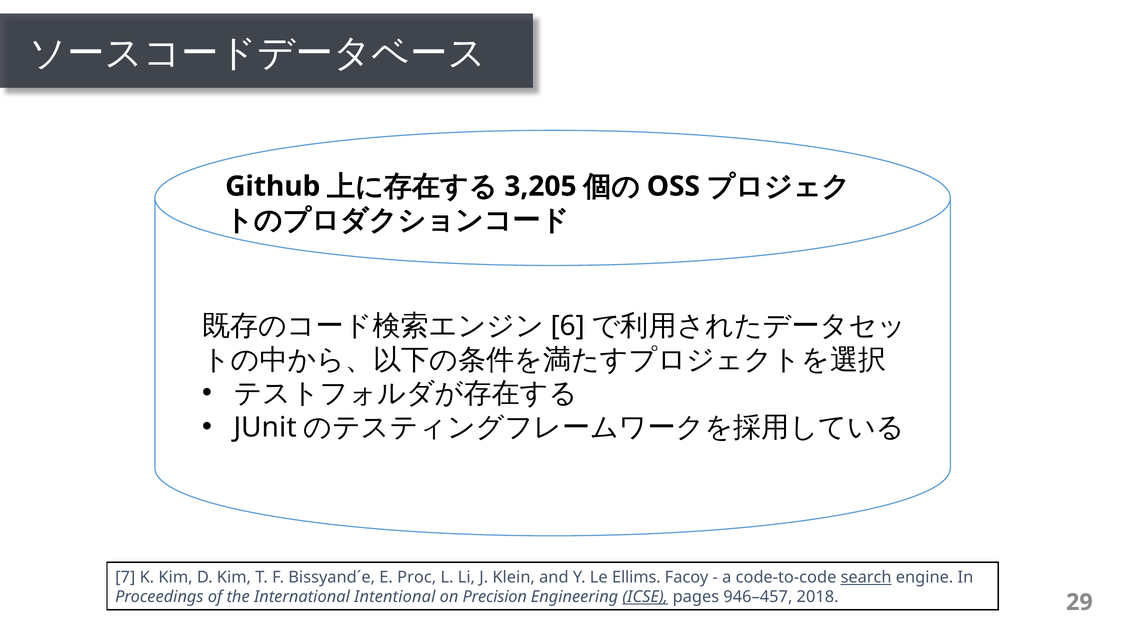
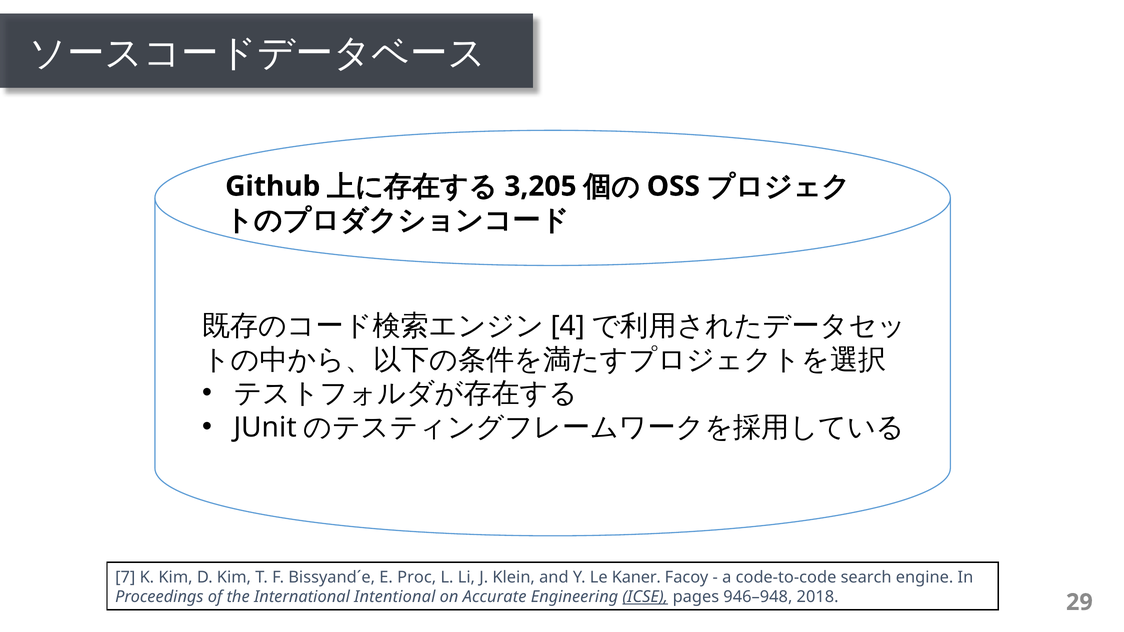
6: 6 -> 4 (568, 326)
Ellims: Ellims -> Kaner (636, 578)
search underline: present -> none (866, 578)
Precision: Precision -> Accurate (495, 597)
946–457: 946–457 -> 946–948 (758, 597)
